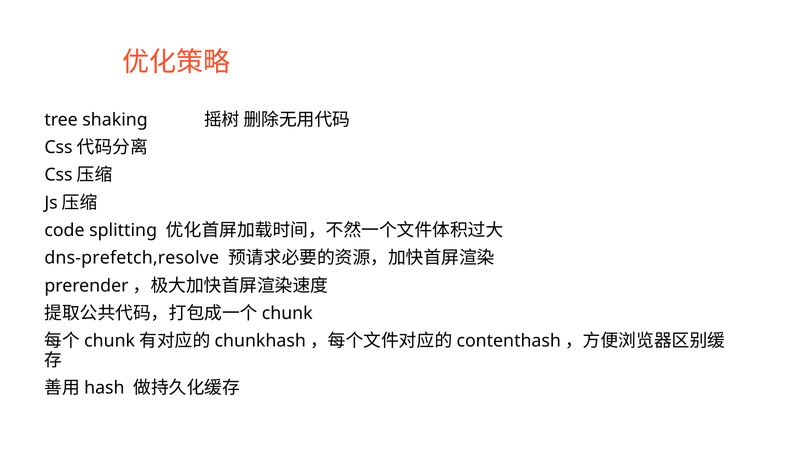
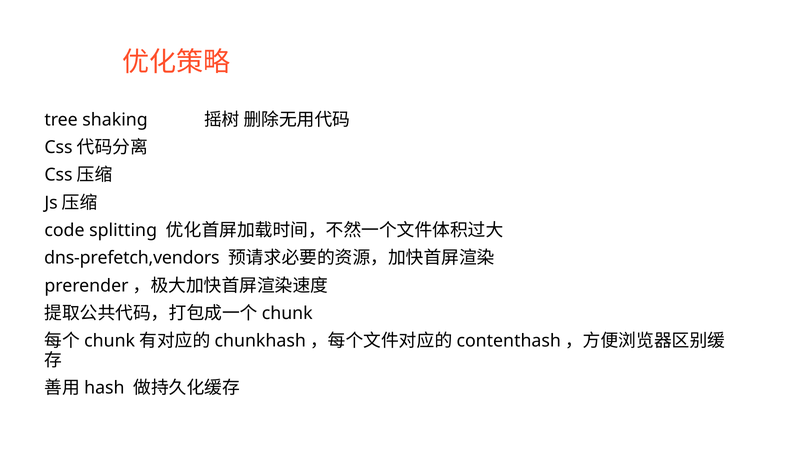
dns-prefetch,resolve: dns-prefetch,resolve -> dns-prefetch,vendors (132, 258)
